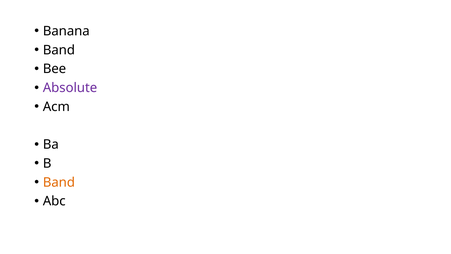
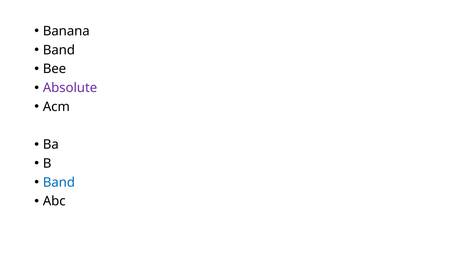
Band colour: orange -> blue (59, 182)
